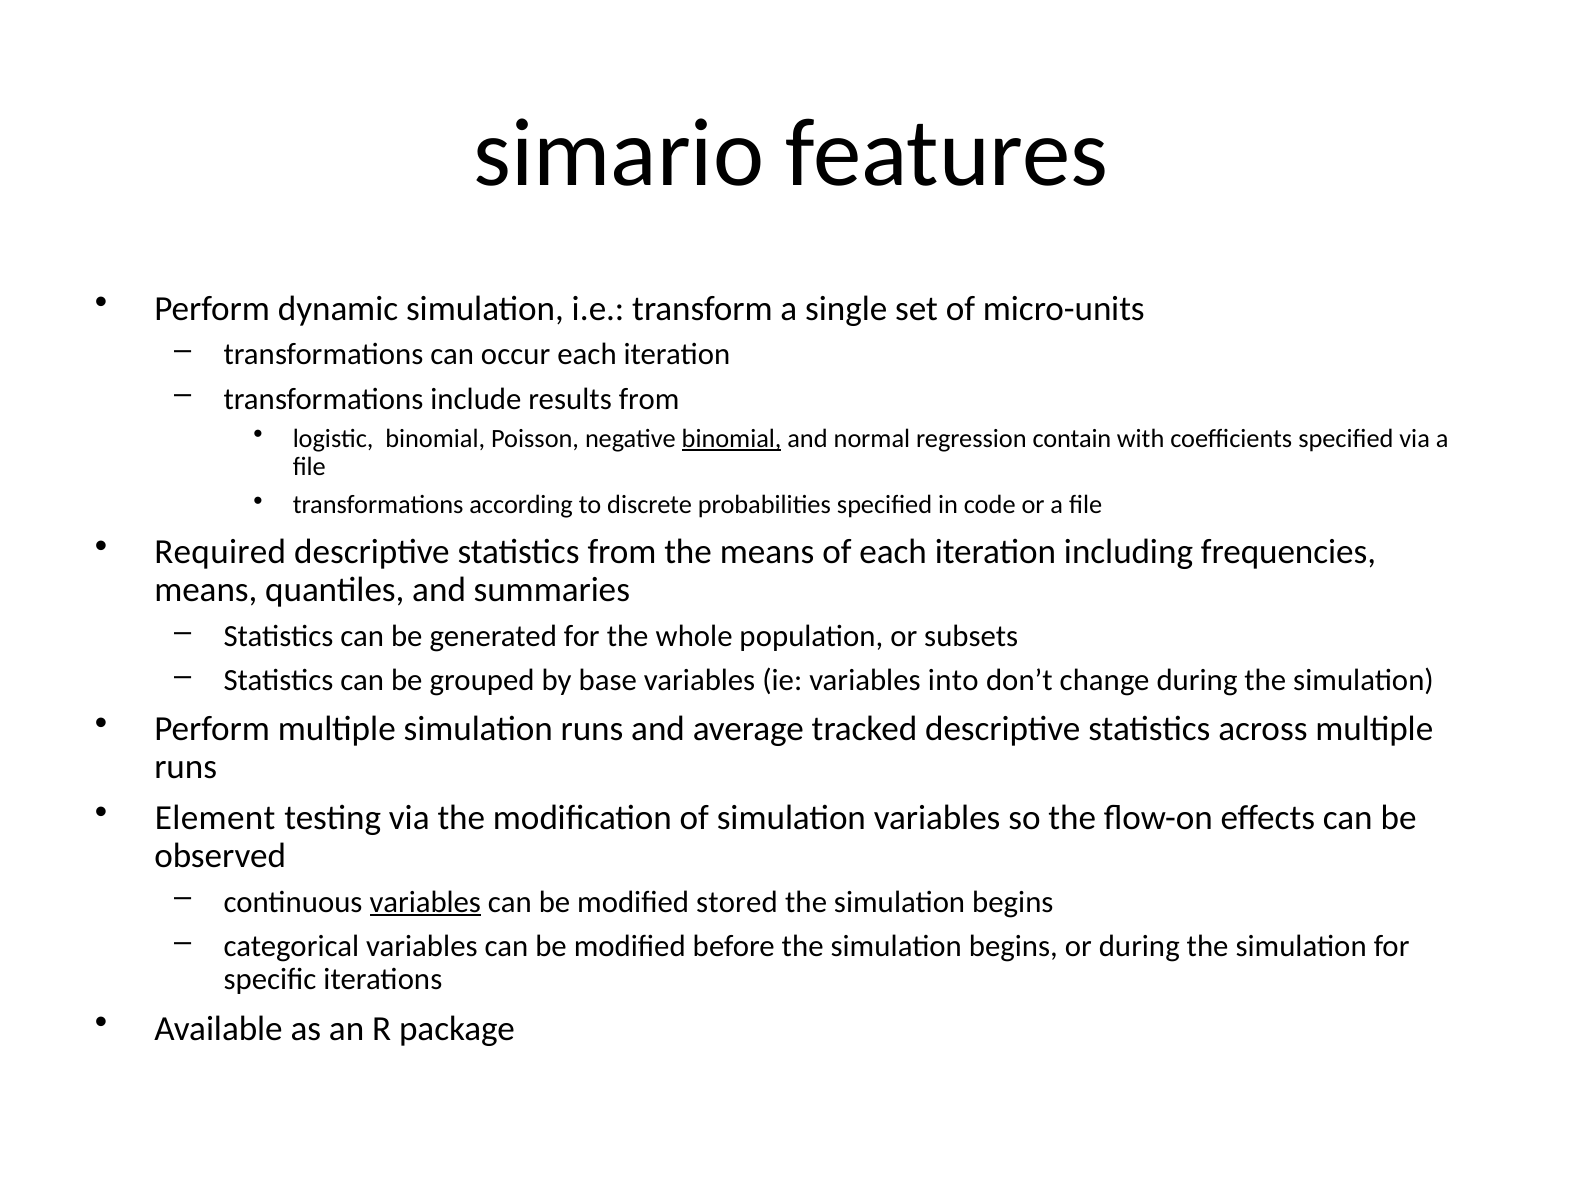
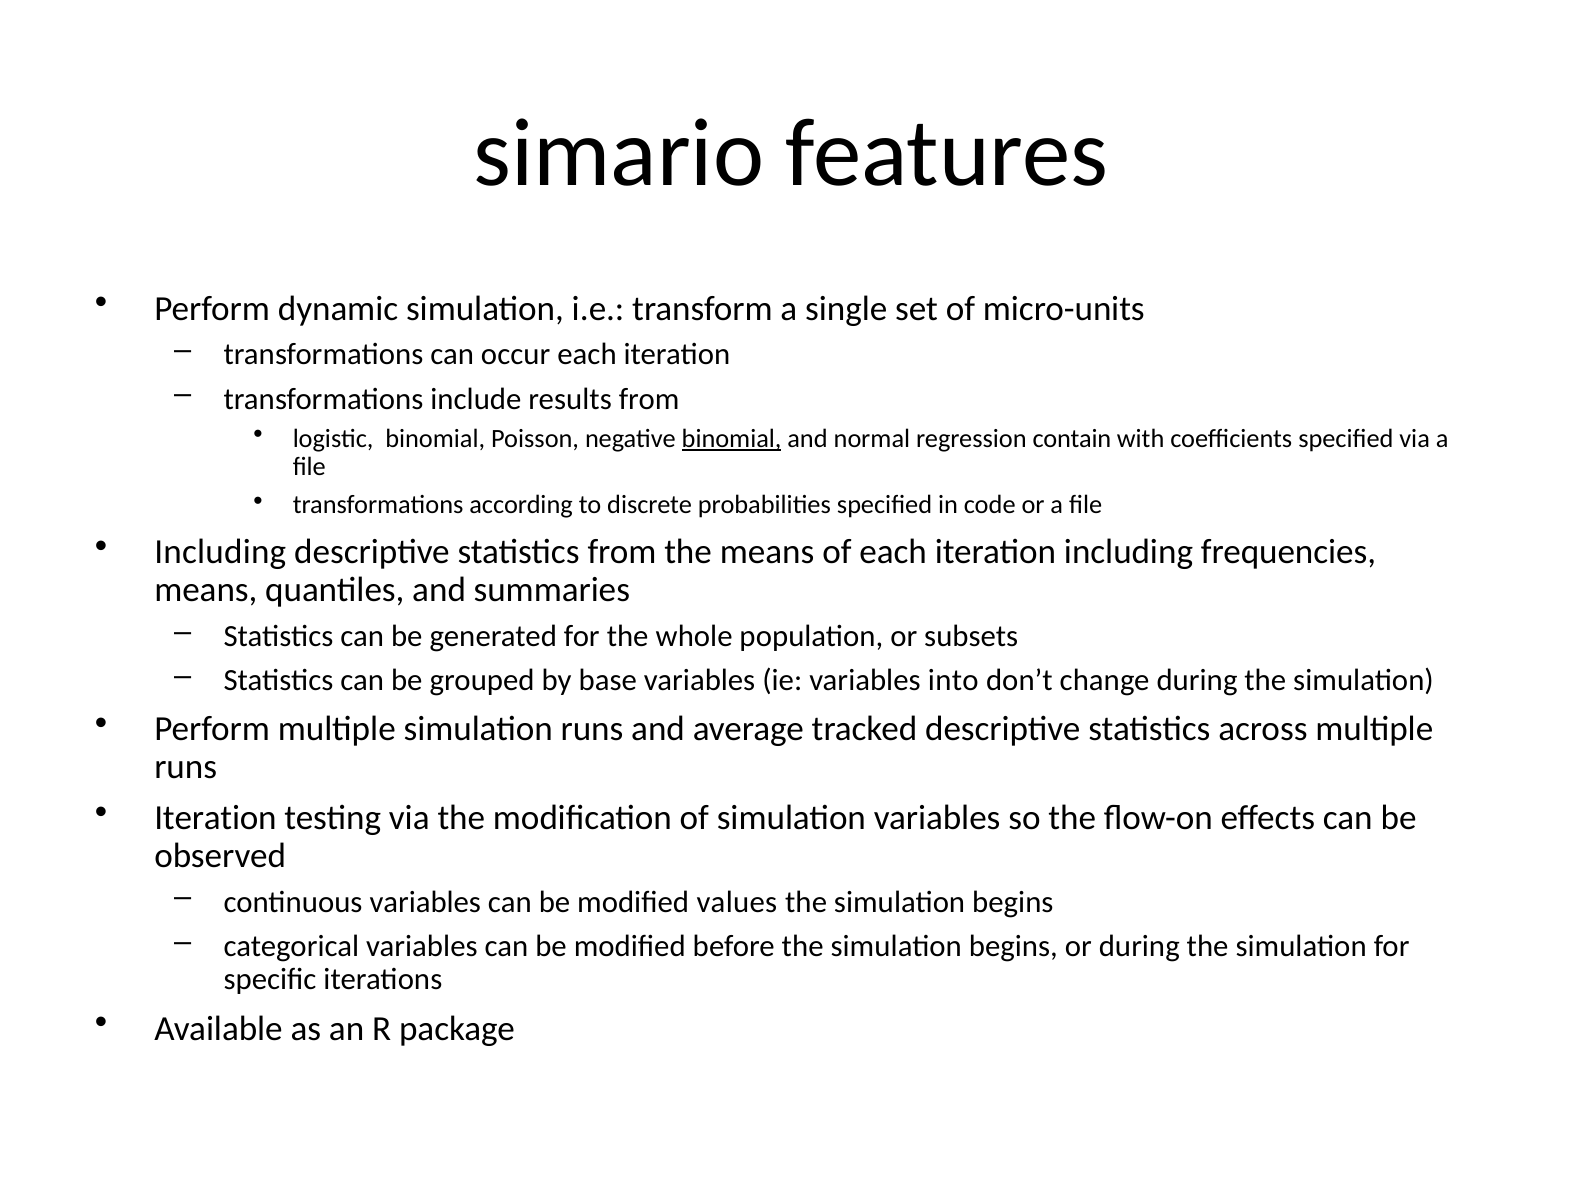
Required: Required -> Including (220, 552)
Element: Element -> Iteration (216, 818)
variables underline: present -> none (425, 902)
stored: stored -> values (737, 902)
